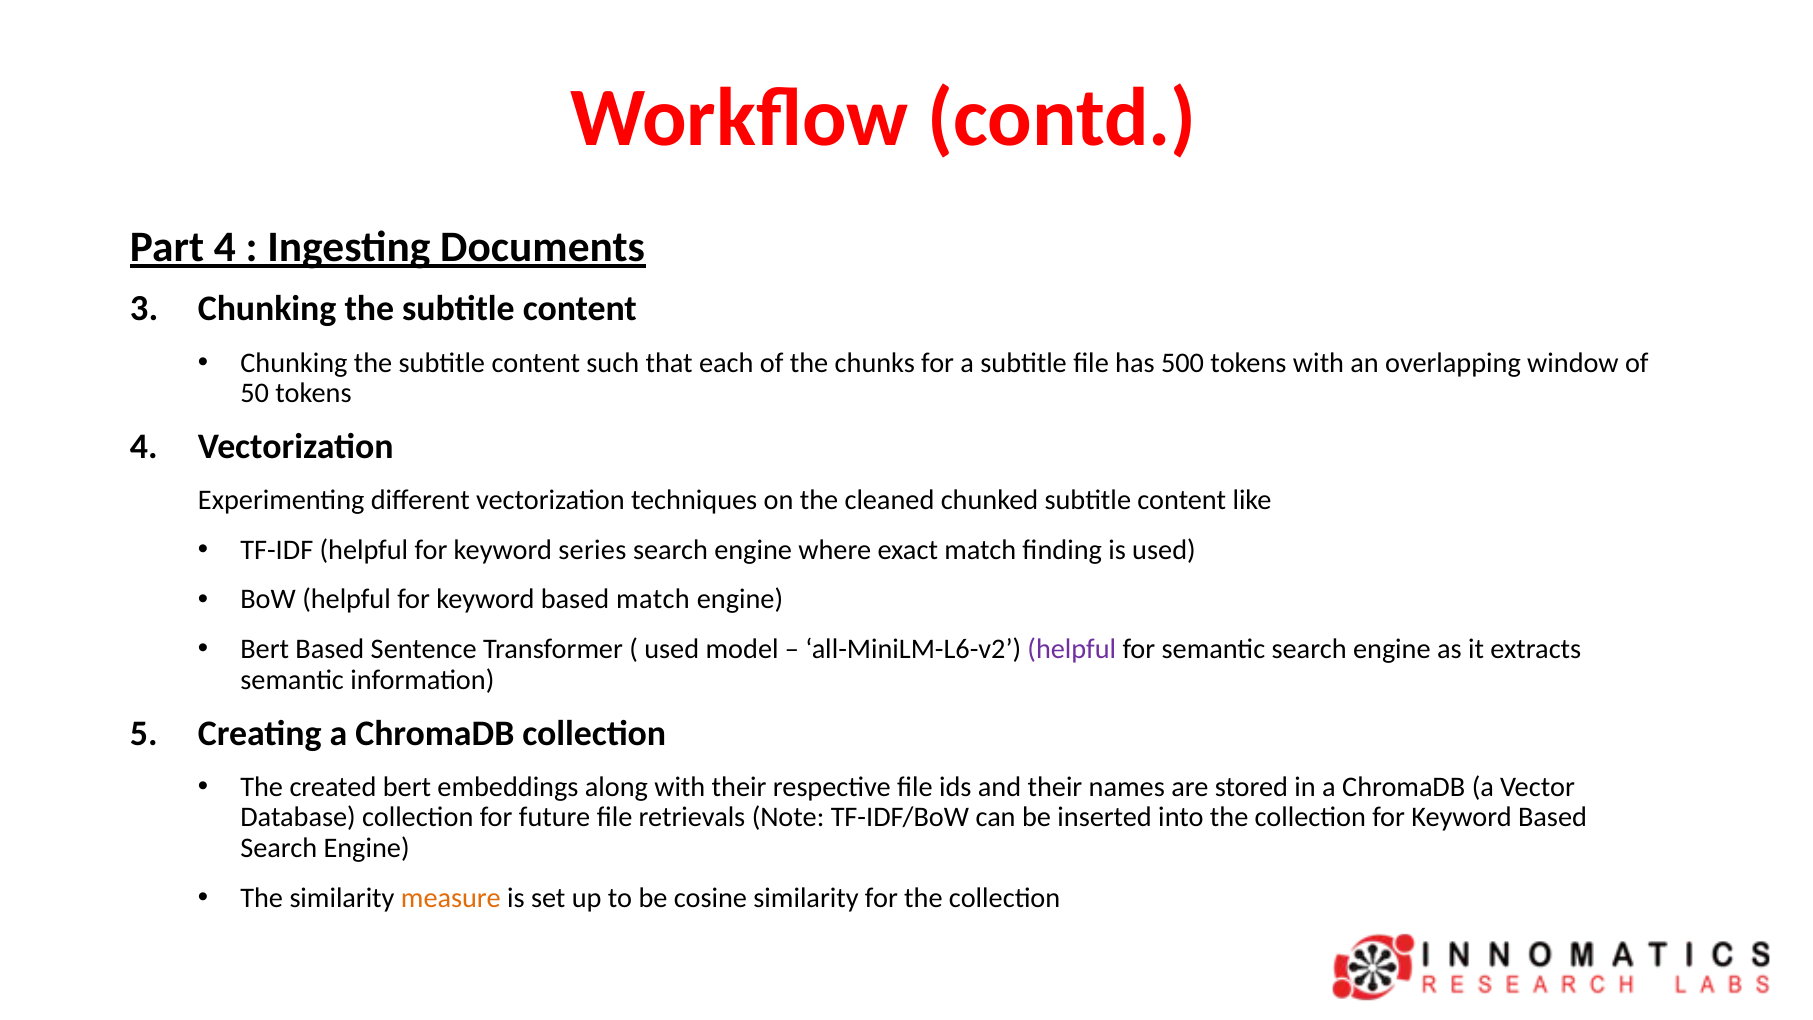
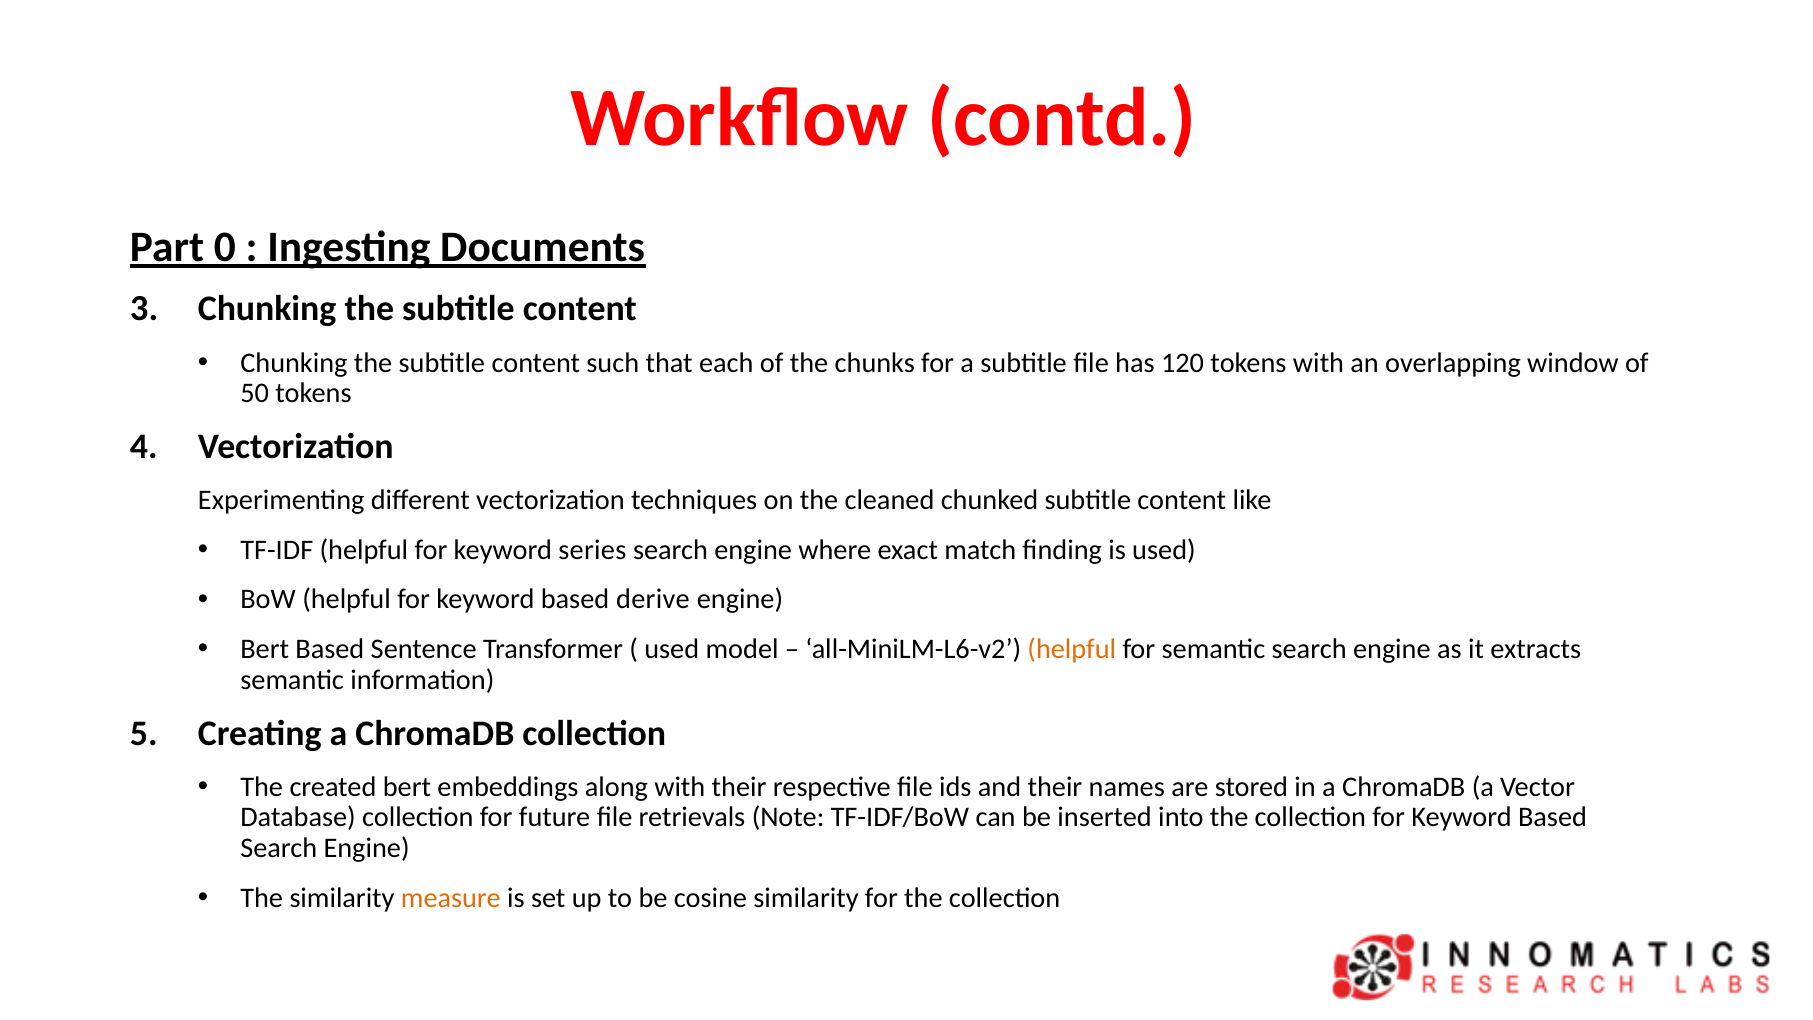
Part 4: 4 -> 0 (225, 247)
500: 500 -> 120 (1183, 363)
based match: match -> derive (653, 599)
helpful colour: purple -> orange (1072, 649)
